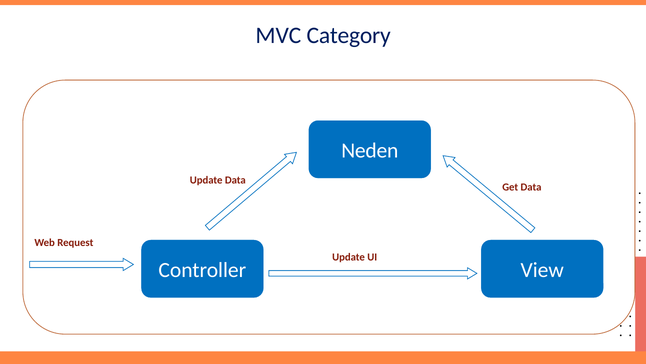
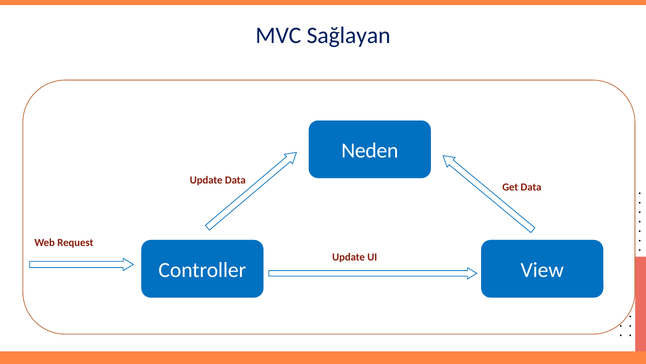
Category: Category -> Sağlayan (349, 35)
